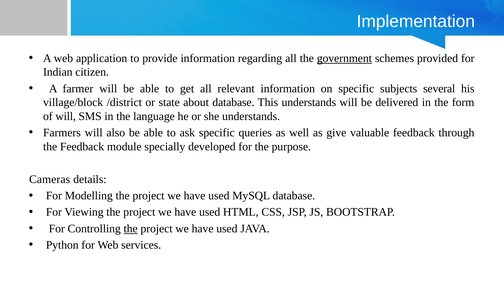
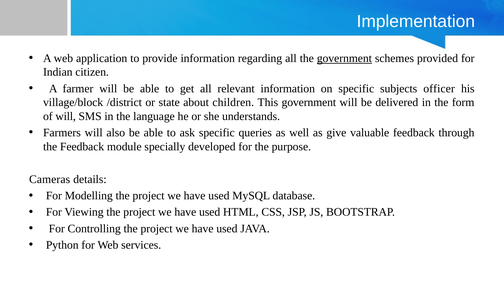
several: several -> officer (439, 88)
about database: database -> children (233, 102)
This understands: understands -> government (309, 102)
the underline: present -> none (131, 228)
